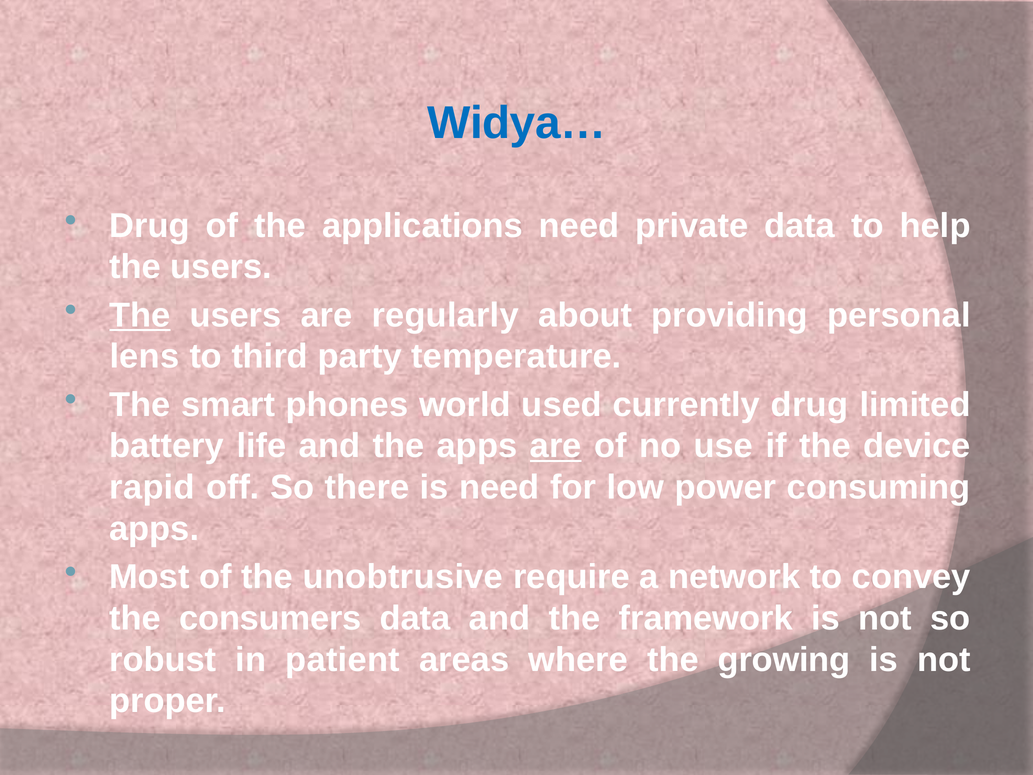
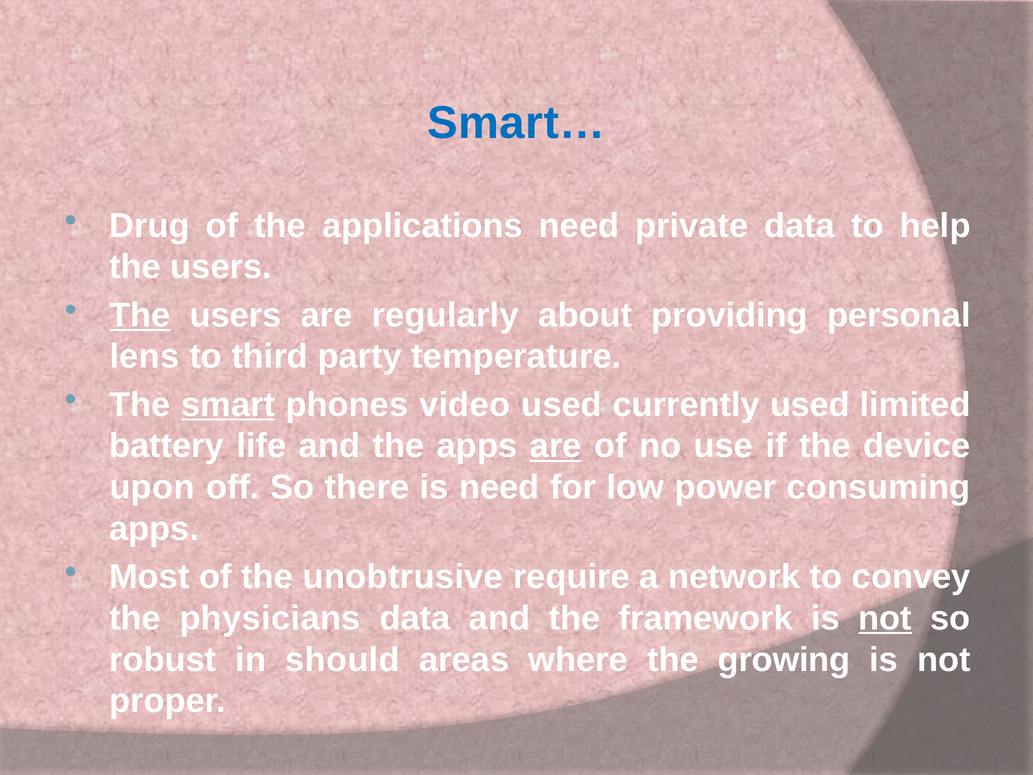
Widya…: Widya… -> Smart… (516, 123)
smart underline: none -> present (228, 405)
world: world -> video (465, 405)
currently drug: drug -> used (810, 405)
rapid: rapid -> upon (152, 487)
consumers: consumers -> physicians (270, 618)
not underline: none -> present (885, 618)
patient: patient -> should (343, 659)
